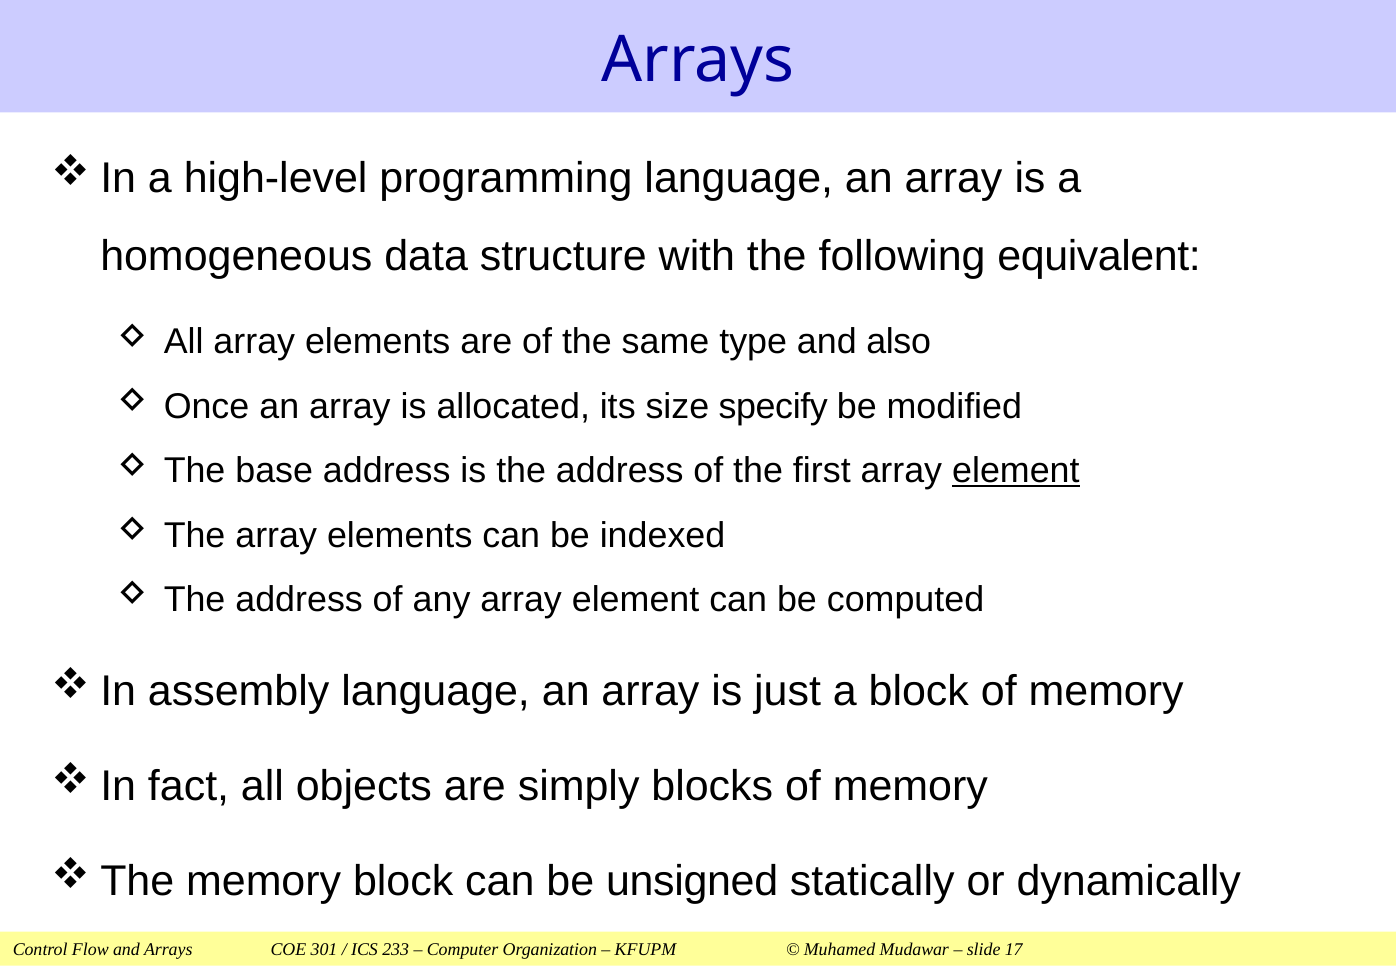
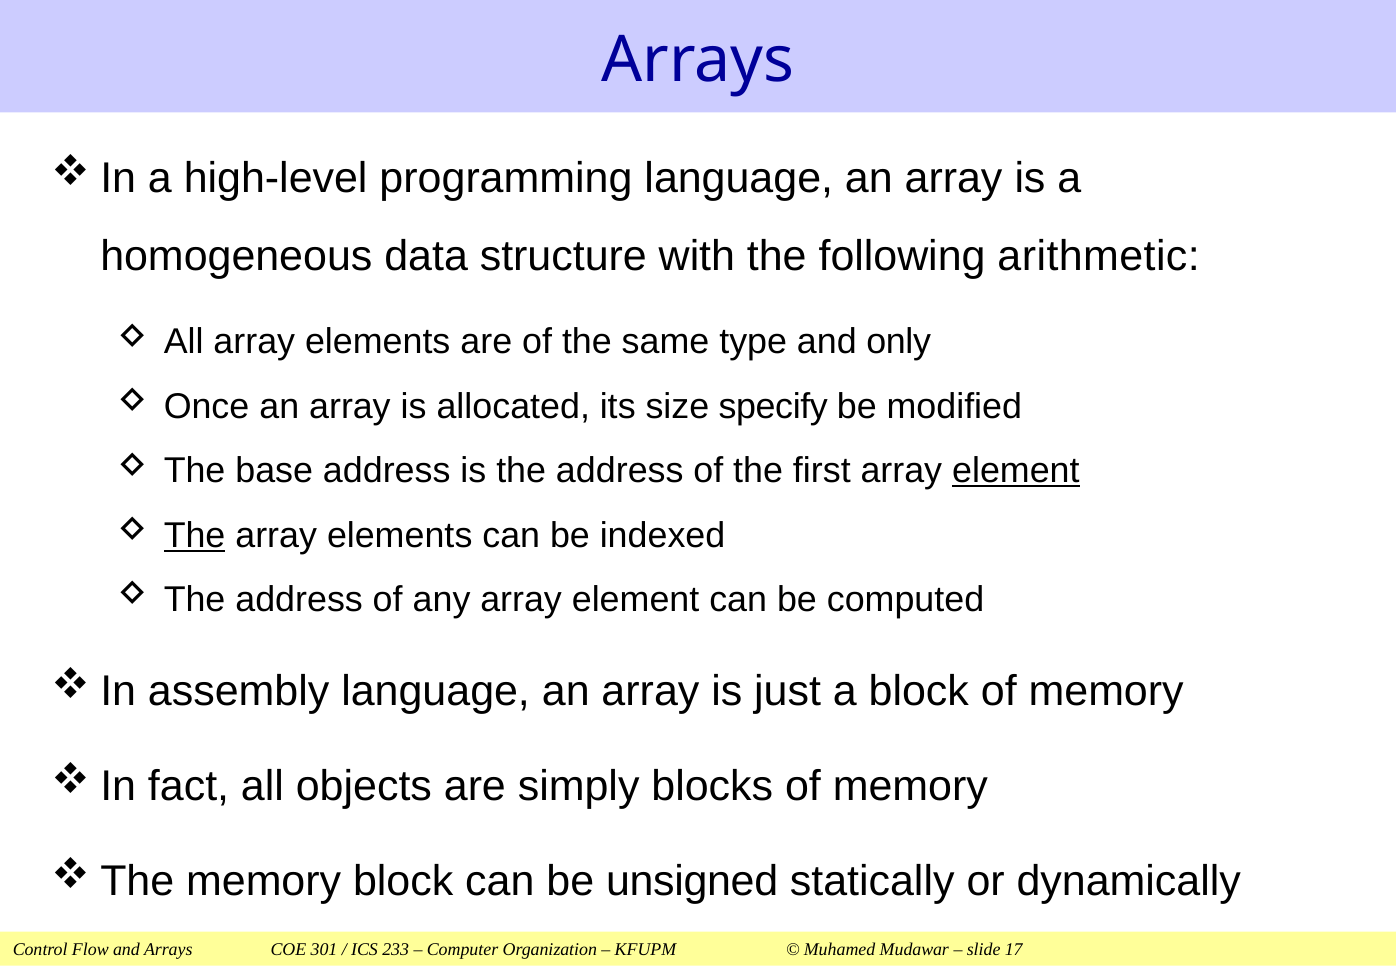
equivalent: equivalent -> arithmetic (1099, 256)
also: also -> only (899, 342)
The underline: none -> present (195, 536)
